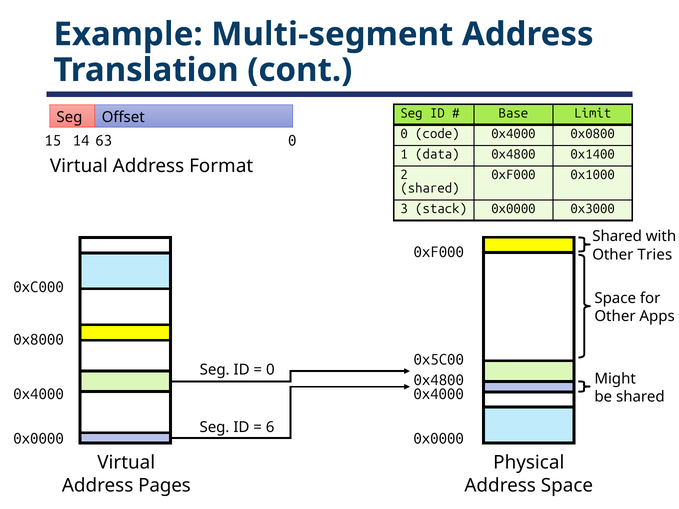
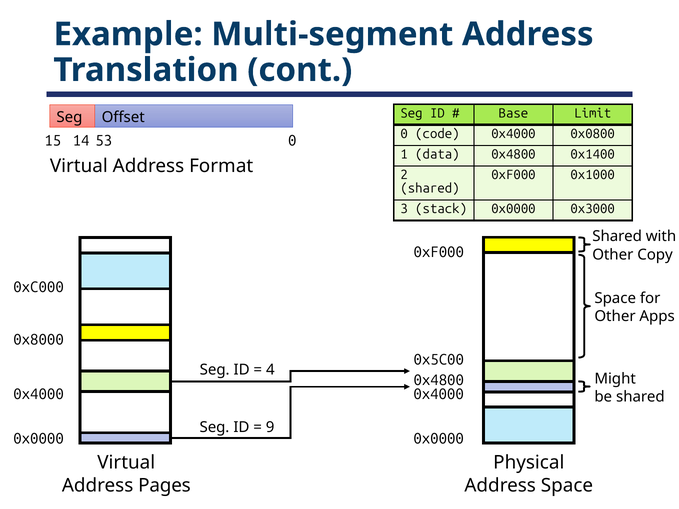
63: 63 -> 53 (104, 141)
Tries: Tries -> Copy (655, 255)
0: 0 -> 4 (270, 370)
6: 6 -> 9 (270, 427)
